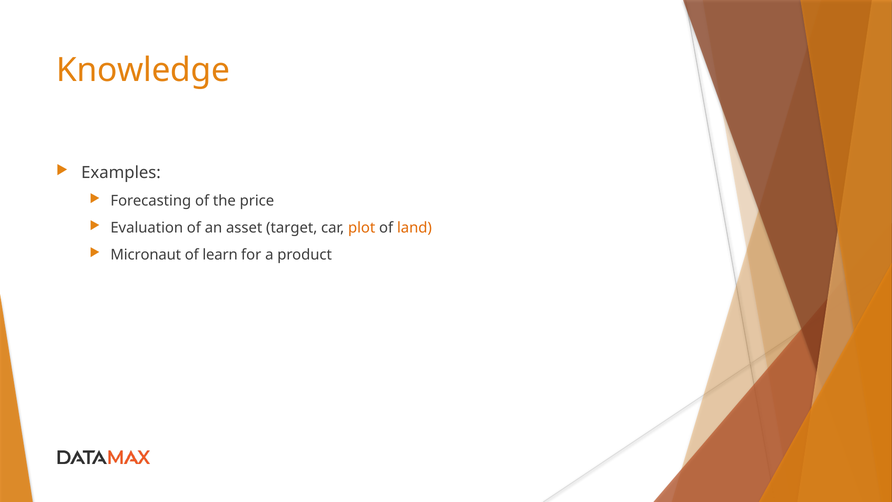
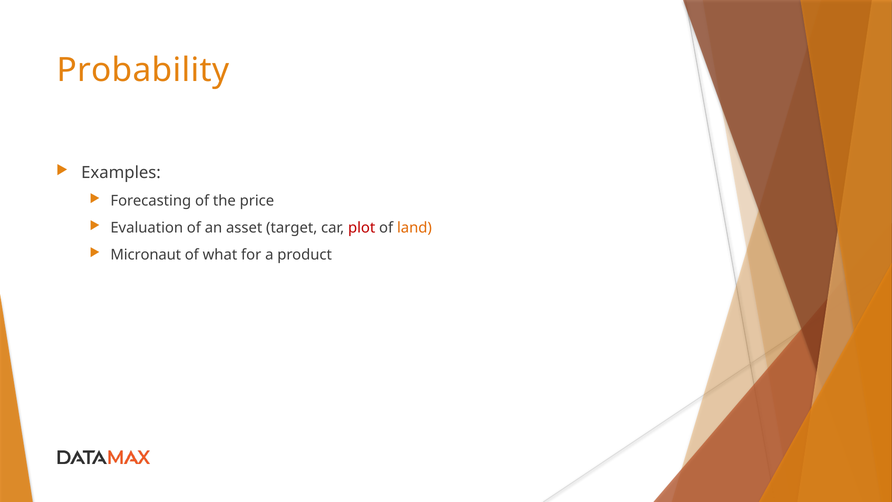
Knowledge: Knowledge -> Probability (143, 70)
plot colour: orange -> red (362, 228)
learn: learn -> what (220, 255)
